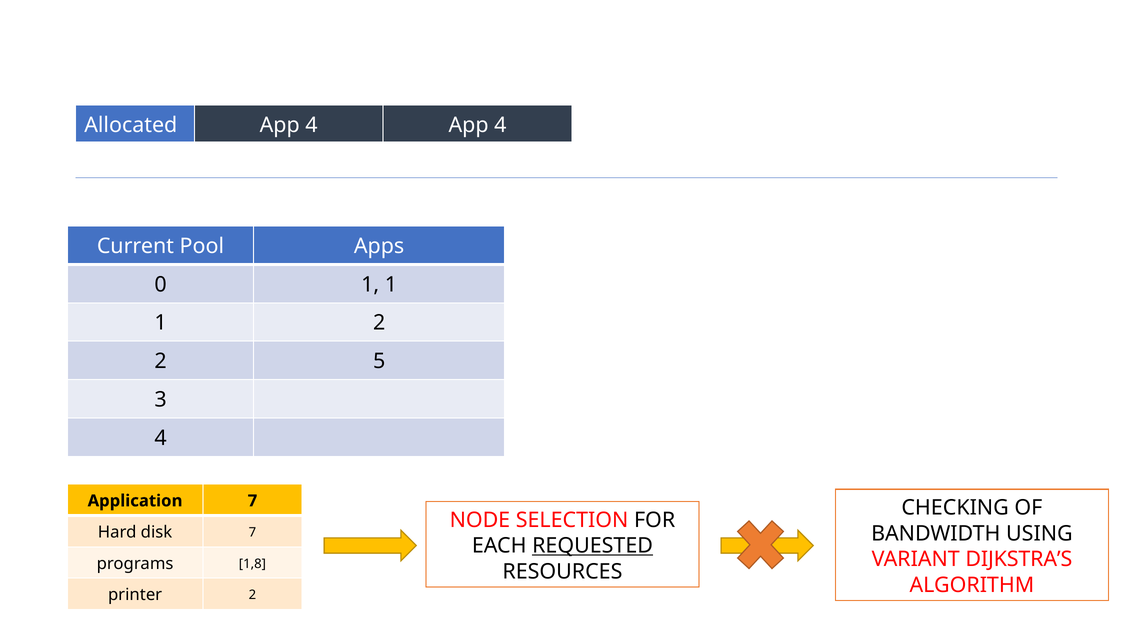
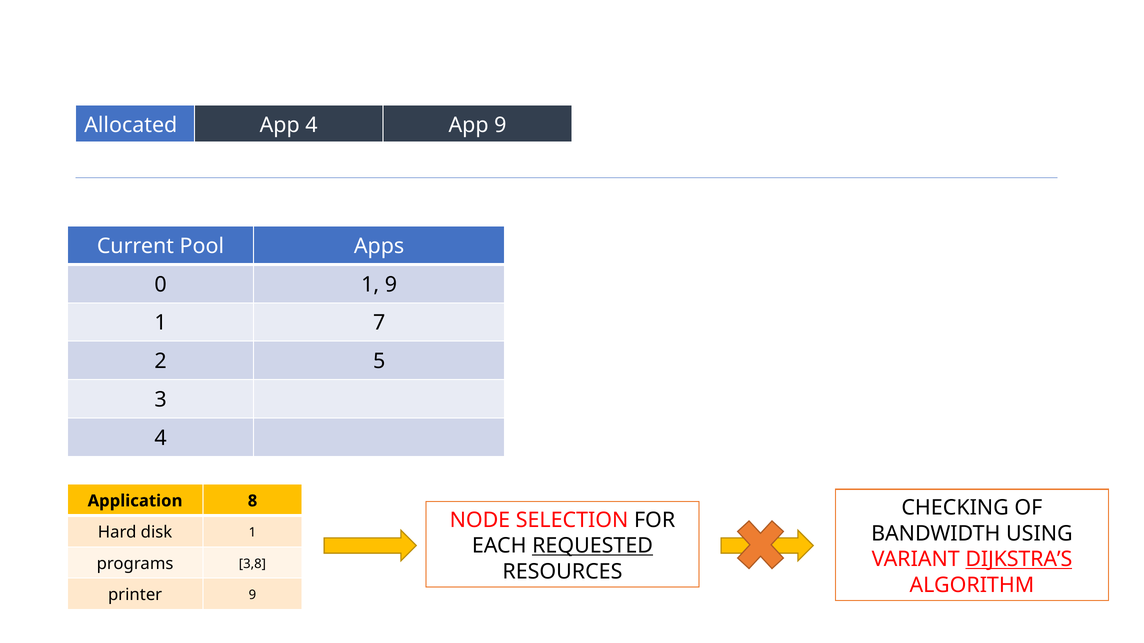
4 App 4: 4 -> 9 (500, 125)
0 1 1: 1 -> 9 (391, 285)
1 2: 2 -> 7 (379, 323)
Application 7: 7 -> 8 (253, 501)
disk 7: 7 -> 1 (252, 533)
DIJKSTRA’S underline: none -> present (1019, 560)
1,8: 1,8 -> 3,8 (252, 564)
printer 2: 2 -> 9 (252, 595)
